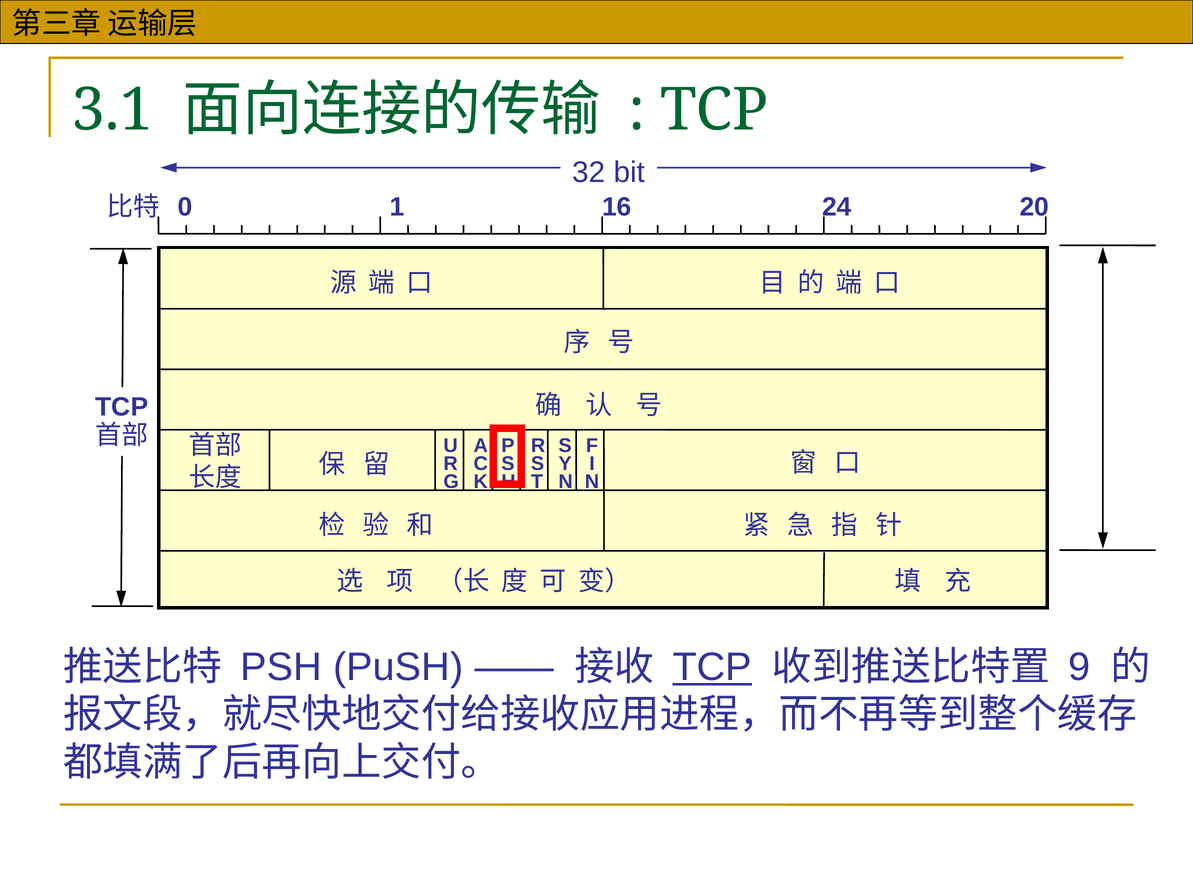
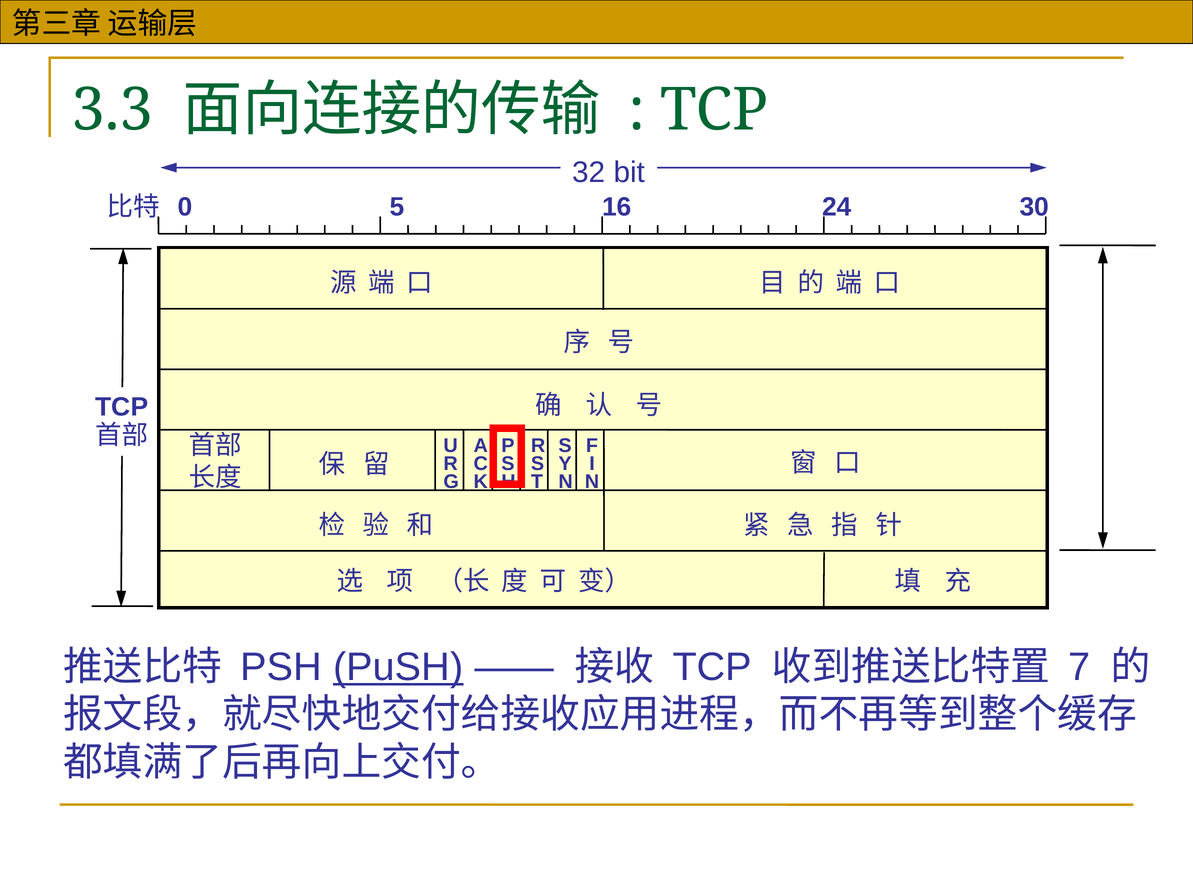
3.1: 3.1 -> 3.3 (112, 110)
1: 1 -> 5 (397, 207)
20: 20 -> 30 (1034, 207)
PuSH underline: none -> present (398, 668)
TCP underline: present -> none (712, 668)
9: 9 -> 7 (1079, 668)
